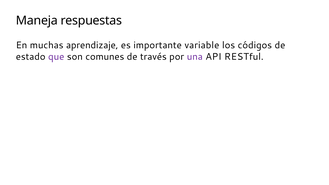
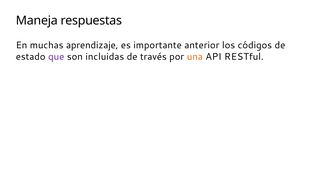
variable: variable -> anterior (202, 45)
comunes: comunes -> incluidas (105, 57)
una colour: purple -> orange (195, 57)
